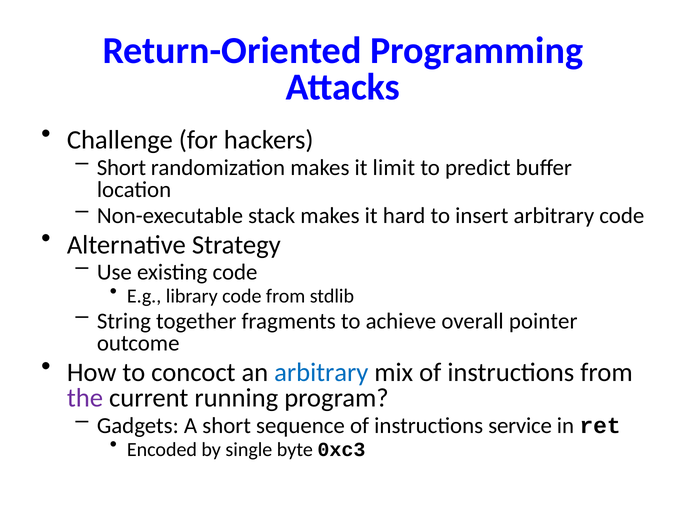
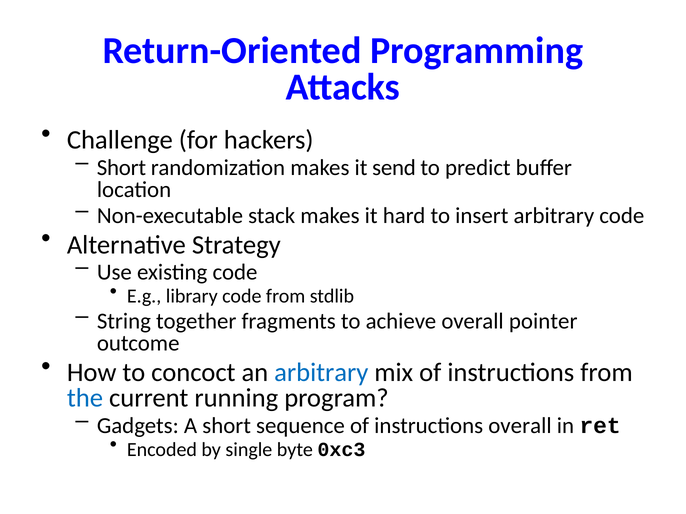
limit: limit -> send (394, 168)
the colour: purple -> blue (85, 399)
instructions service: service -> overall (520, 426)
